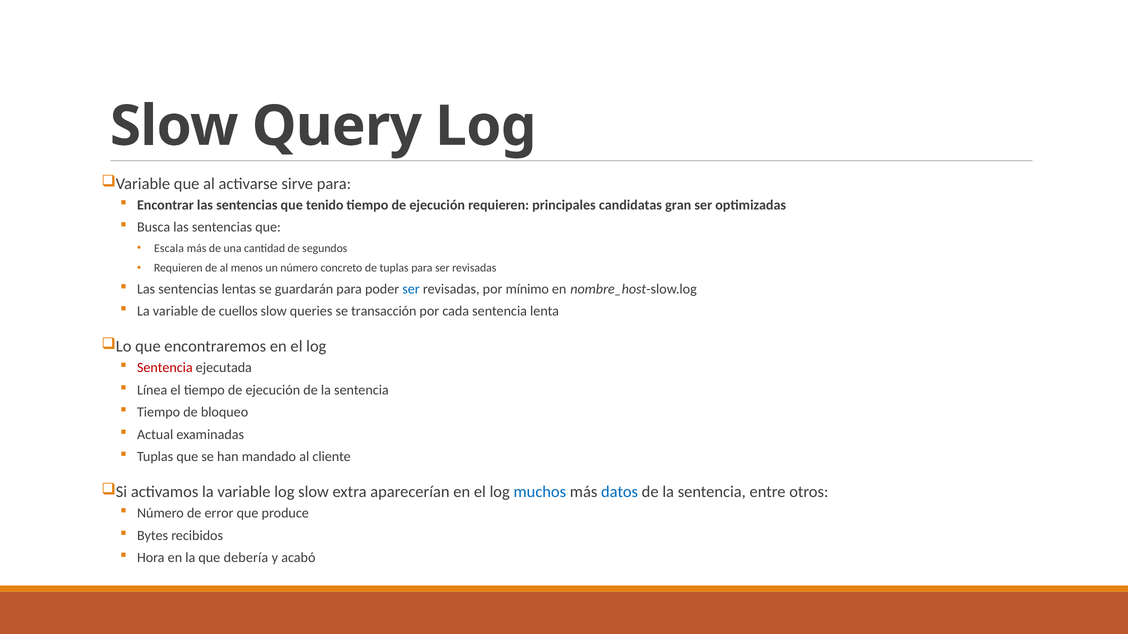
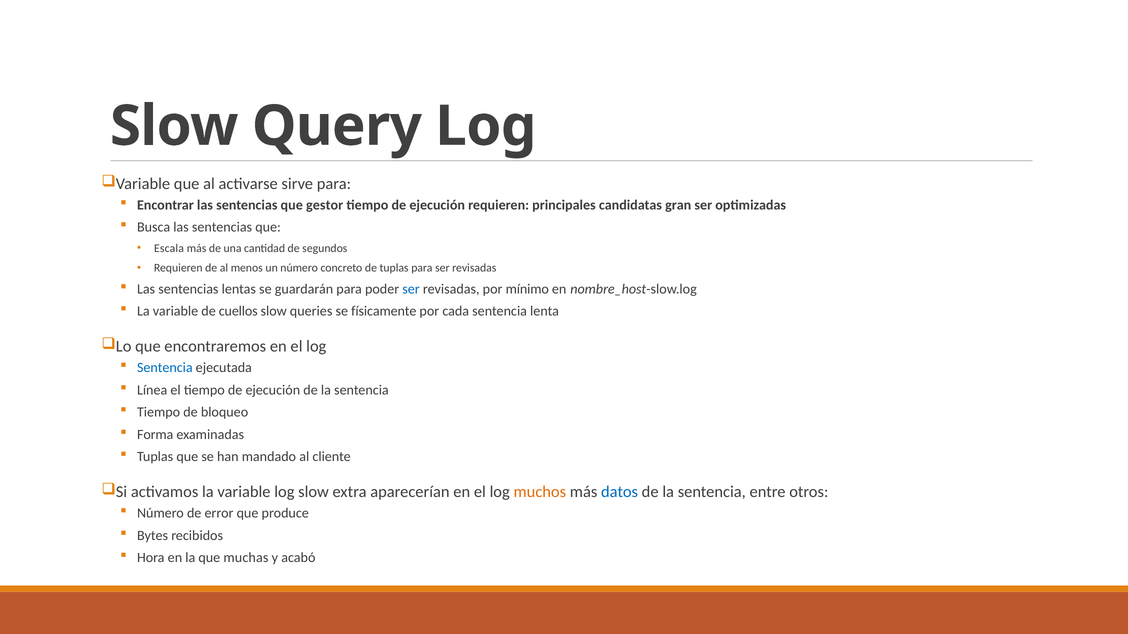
tenido: tenido -> gestor (325, 205)
transacción: transacción -> físicamente (384, 311)
Sentencia colour: red -> blue (165, 368)
Actual: Actual -> Forma (155, 435)
muchos colour: blue -> orange (540, 492)
debería: debería -> muchas (246, 558)
